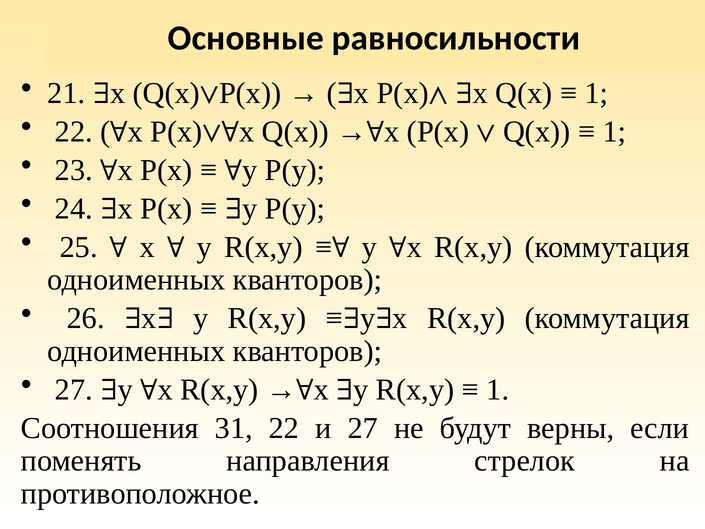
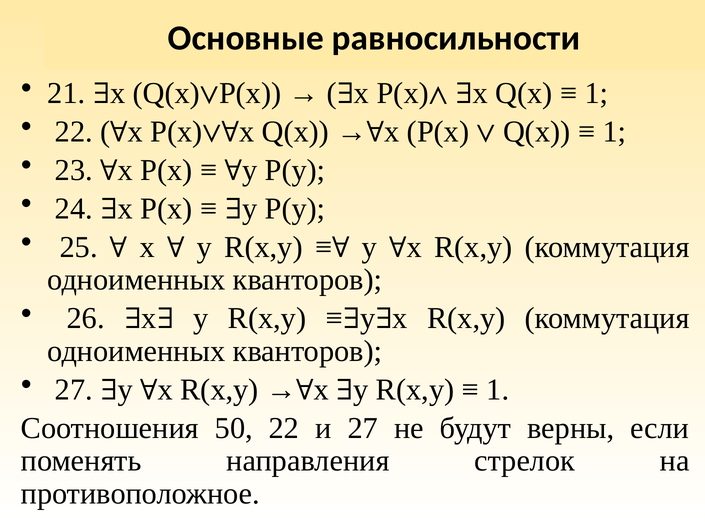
31: 31 -> 50 (234, 428)
